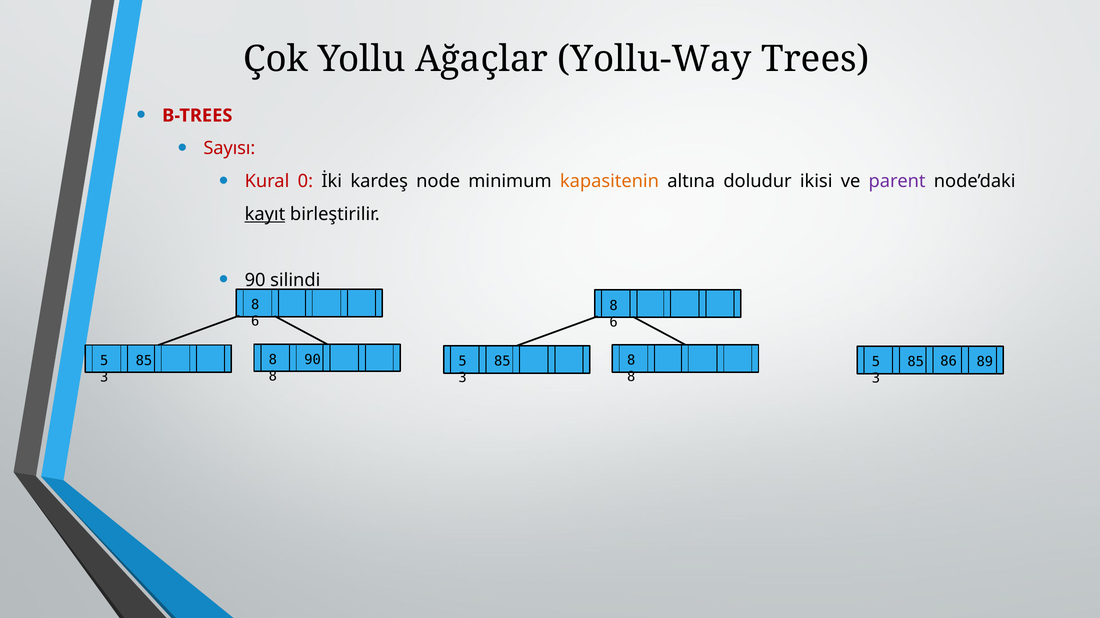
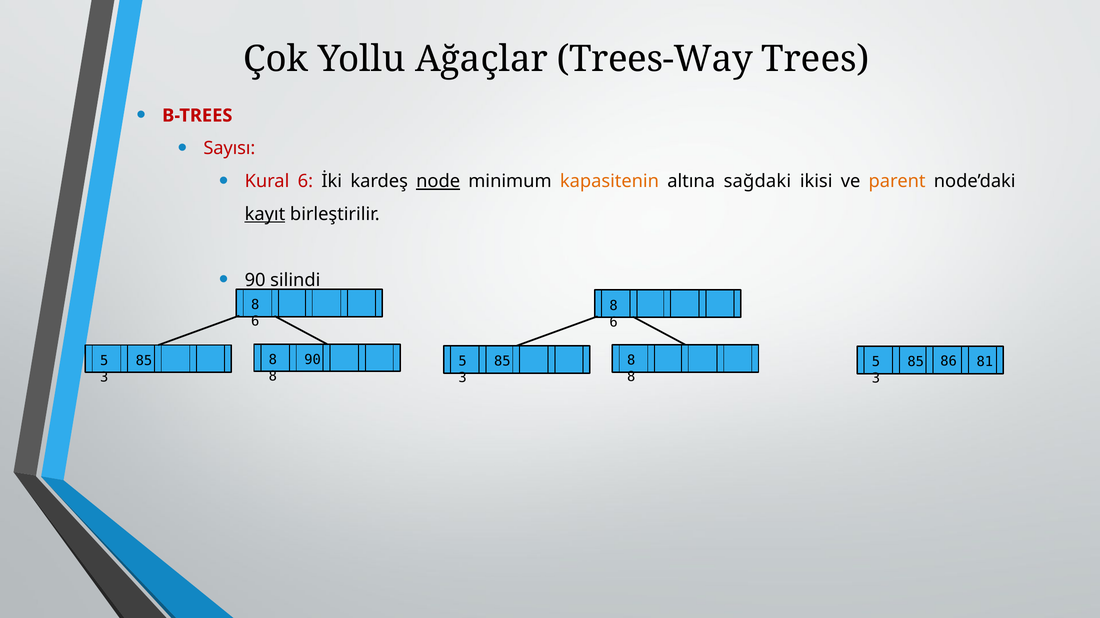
Yollu-Way: Yollu-Way -> Trees-Way (655, 59)
Kural 0: 0 -> 6 (305, 182)
node underline: none -> present (438, 182)
doludur: doludur -> sağdaki (757, 182)
parent colour: purple -> orange (897, 182)
89: 89 -> 81 (985, 362)
